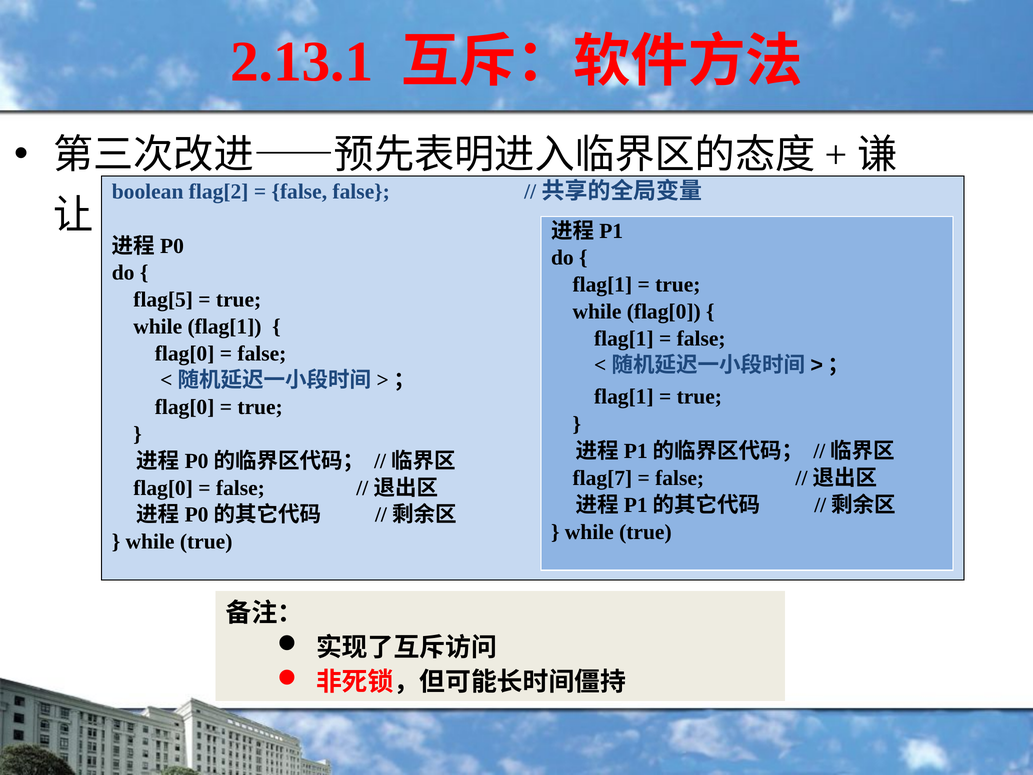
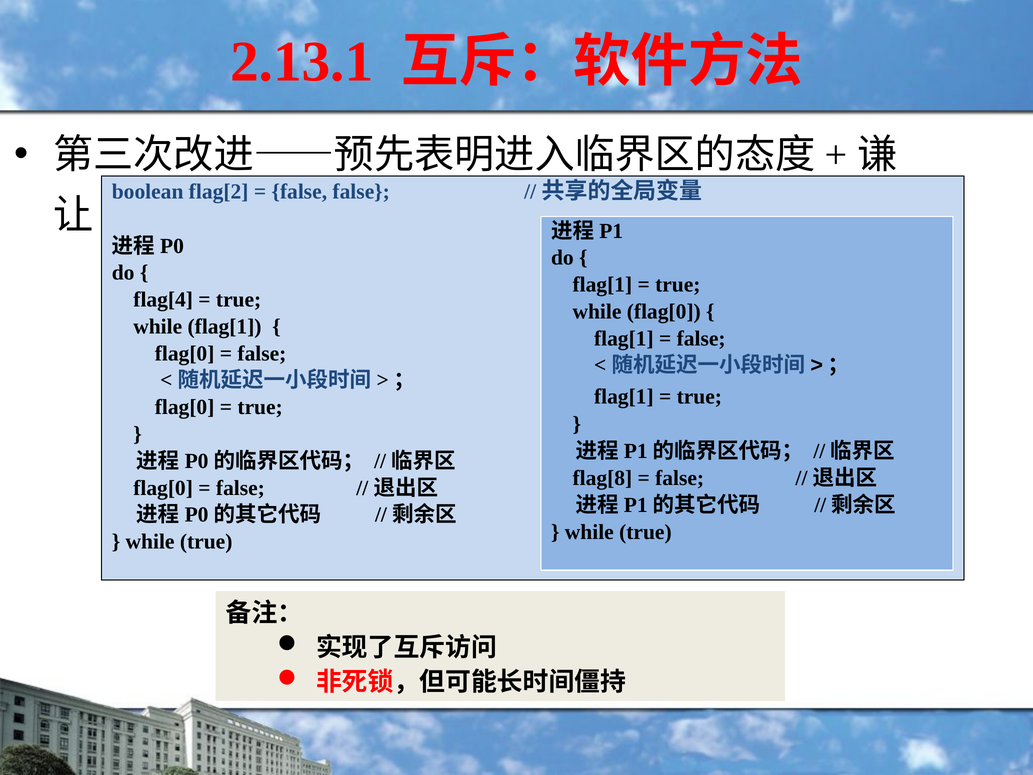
flag[5: flag[5 -> flag[4 (163, 300)
flag[7: flag[7 -> flag[8 (602, 478)
